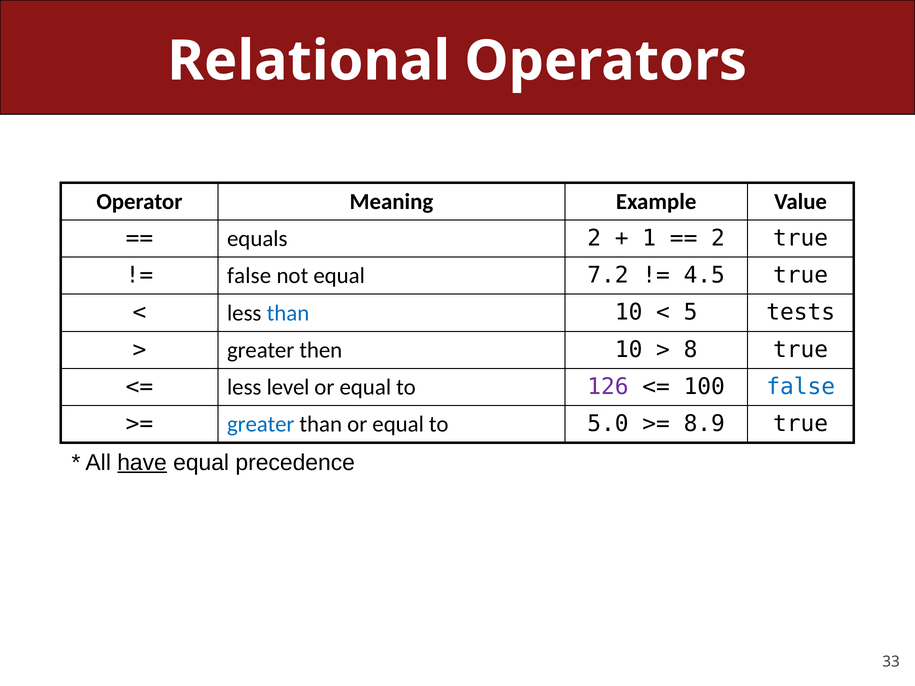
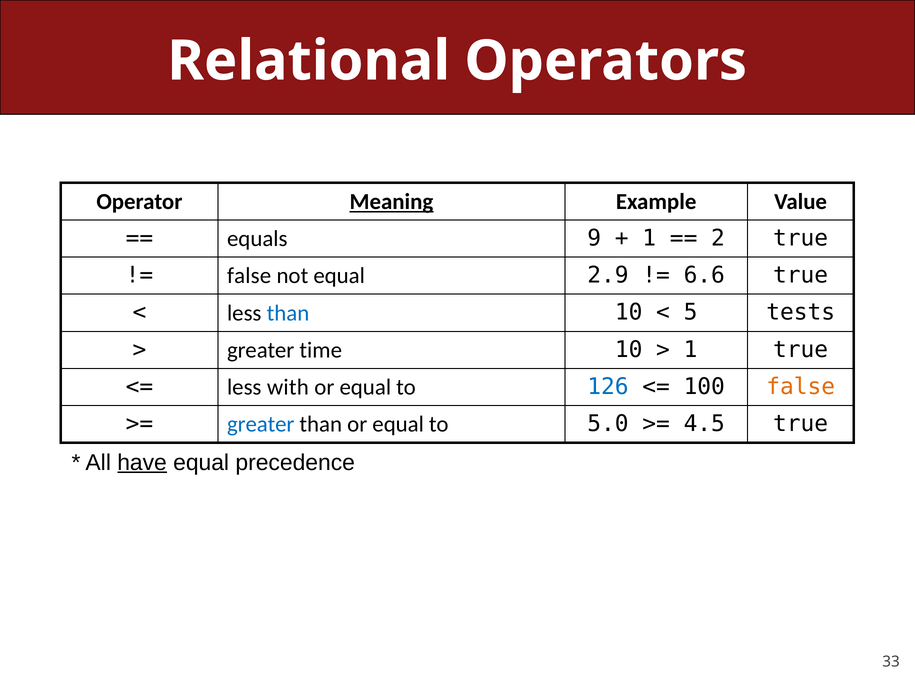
Meaning underline: none -> present (391, 202)
equals 2: 2 -> 9 (594, 238)
7.2: 7.2 -> 2.9 (608, 275)
4.5: 4.5 -> 6.6 (704, 275)
then: then -> time (321, 350)
8: 8 -> 1 (691, 350)
level: level -> with (288, 387)
126 colour: purple -> blue (608, 387)
false colour: blue -> orange (801, 387)
8.9: 8.9 -> 4.5 (704, 424)
